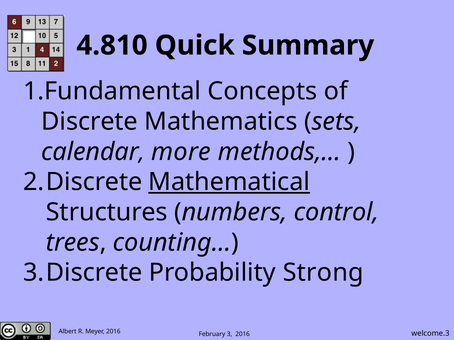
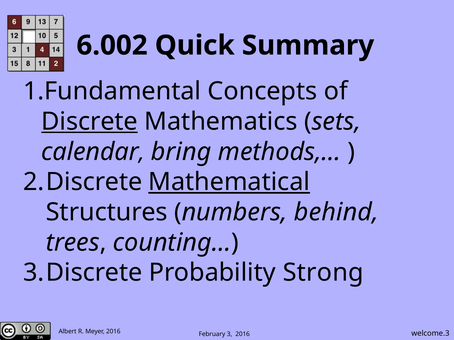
4.810: 4.810 -> 6.002 (112, 45)
Discrete underline: none -> present (90, 122)
more: more -> bring (181, 152)
control: control -> behind (336, 213)
